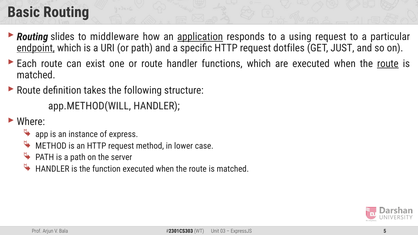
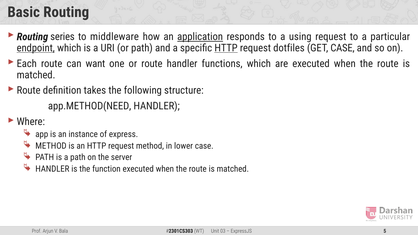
slides: slides -> series (62, 37)
HTTP underline: none -> present (226, 48)
GET JUST: JUST -> CASE (343, 48)
exist: exist -> want (95, 64)
route underline: present -> none (388, 64)
app.METHOD(WILL: app.METHOD(WILL -> app.METHOD(NEED (90, 106)
